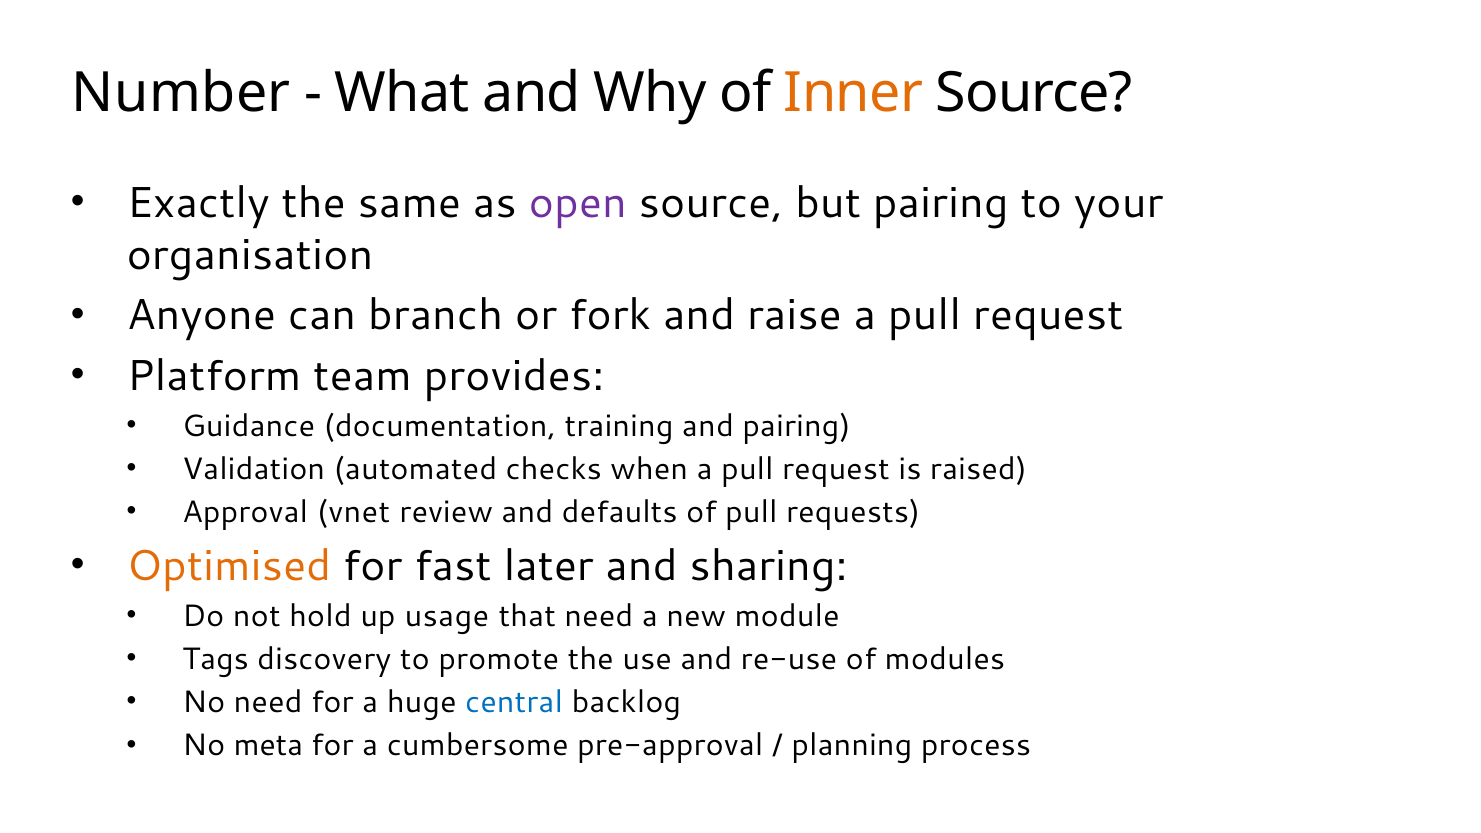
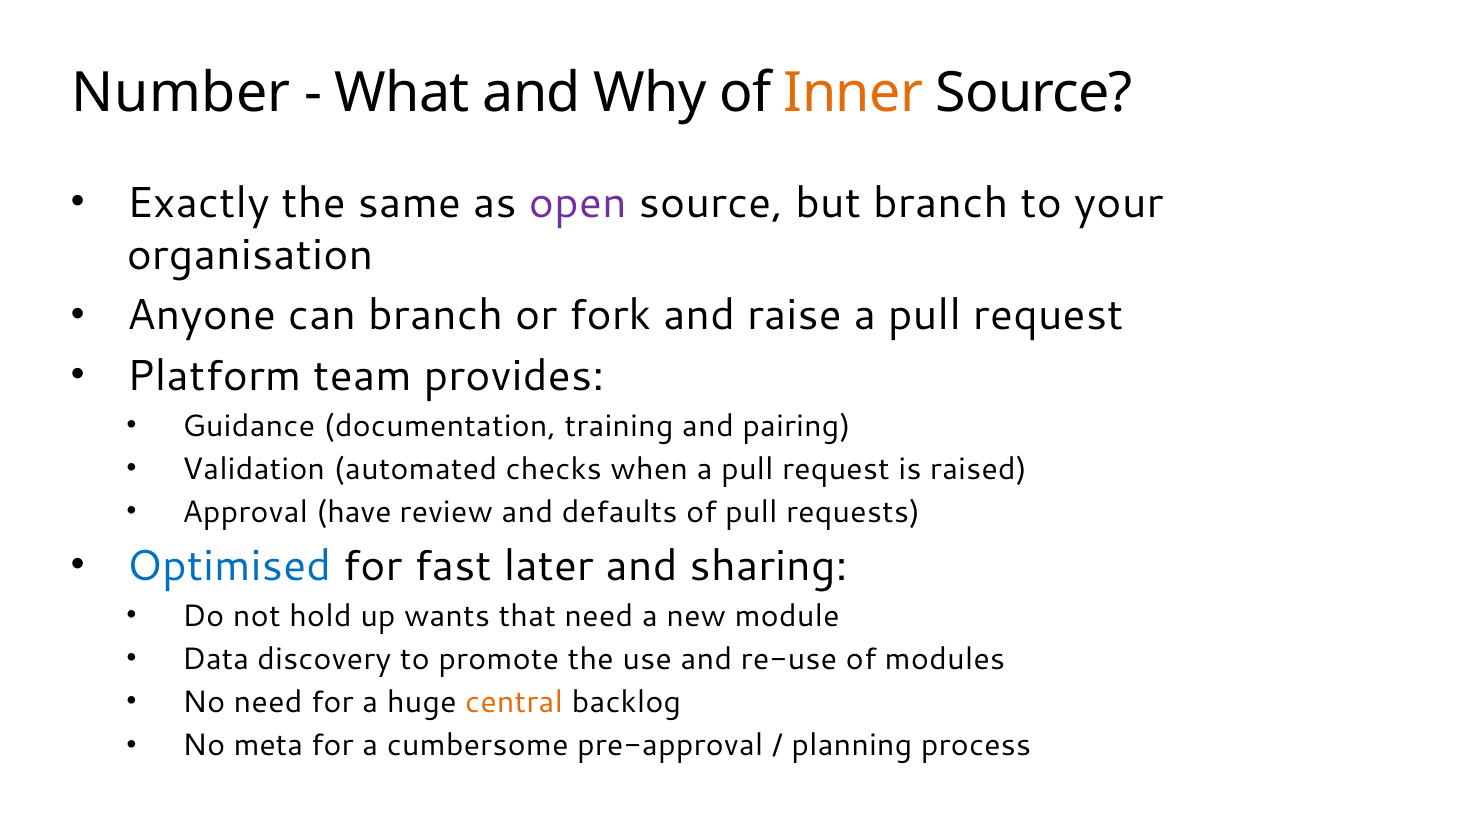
but pairing: pairing -> branch (941, 203)
vnet: vnet -> have (354, 512)
Optimised colour: orange -> blue (229, 566)
usage: usage -> wants (447, 616)
Tags: Tags -> Data (216, 659)
central colour: blue -> orange (514, 702)
